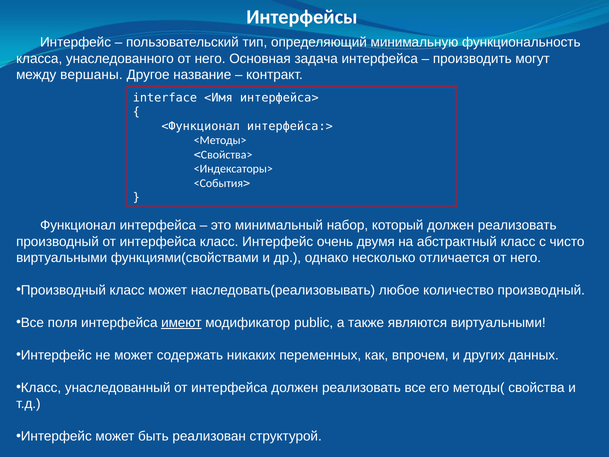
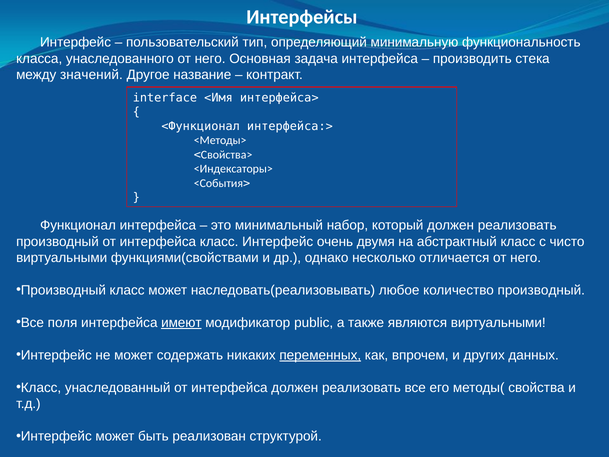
могут: могут -> стека (533, 59)
вершаны: вершаны -> значений (91, 75)
переменных underline: none -> present (320, 355)
